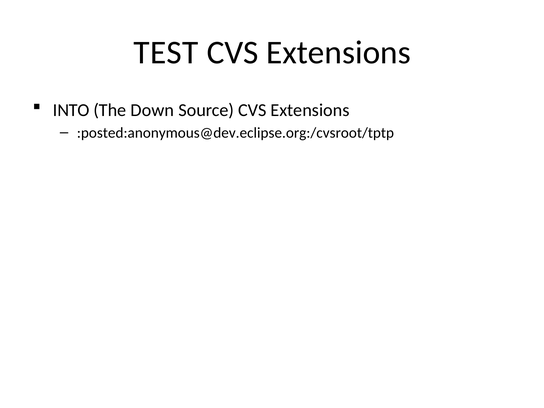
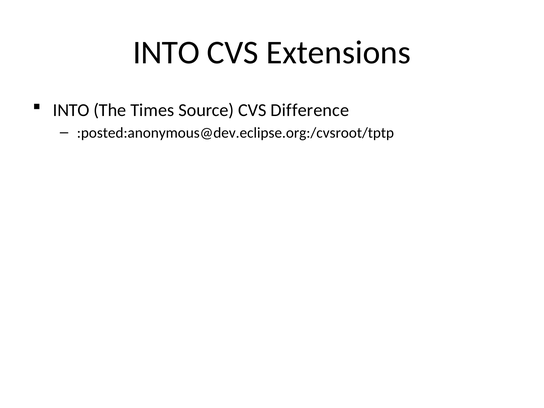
TEST: TEST -> INTO (166, 53)
Down: Down -> Times (152, 110)
Source CVS Extensions: Extensions -> Difference (310, 110)
